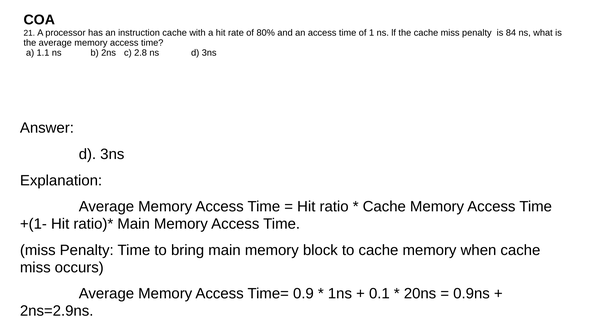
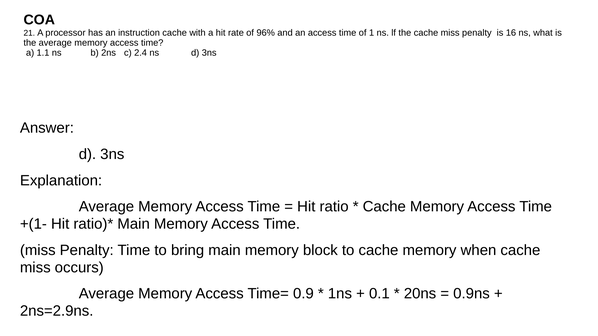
80%: 80% -> 96% (266, 33)
84: 84 -> 16 (511, 33)
2.8: 2.8 -> 2.4 (141, 53)
